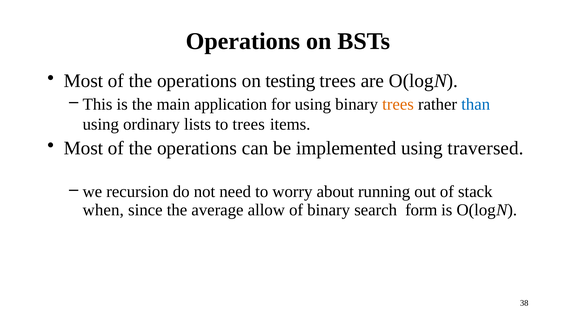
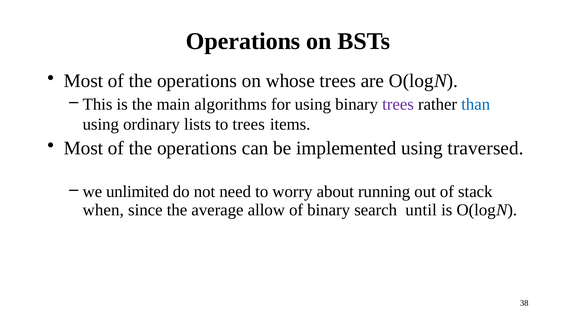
testing: testing -> whose (290, 81)
application: application -> algorithms (231, 104)
trees colour: orange -> purple (398, 104)
recursion: recursion -> unlimited (138, 192)
form: form -> until (421, 210)
